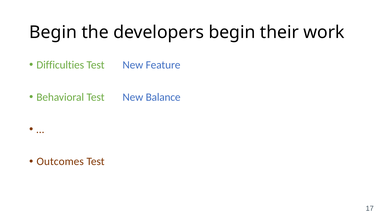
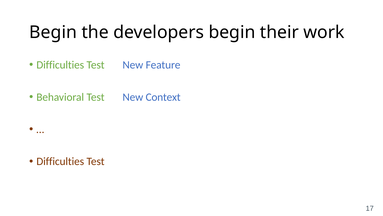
Balance: Balance -> Context (163, 97)
Outcomes: Outcomes -> Difficulties (60, 161)
